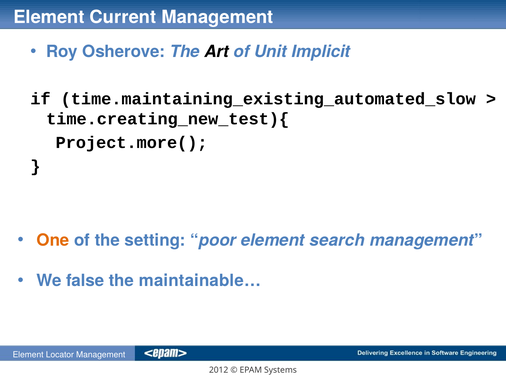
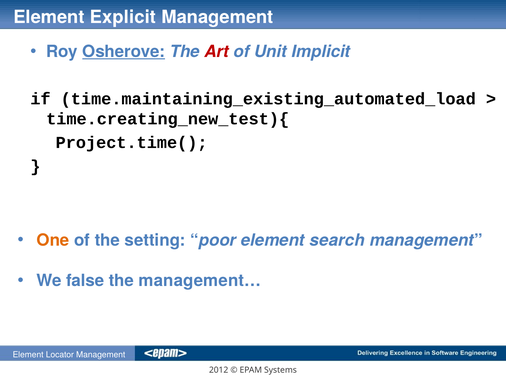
Current: Current -> Explicit (123, 17)
Osherove underline: none -> present (124, 52)
Art colour: black -> red (217, 52)
time.maintaining_existing_automated_slow: time.maintaining_existing_automated_slow -> time.maintaining_existing_automated_load (268, 99)
Project.more(: Project.more( -> Project.time( (132, 143)
maintainable…: maintainable… -> management… (200, 281)
